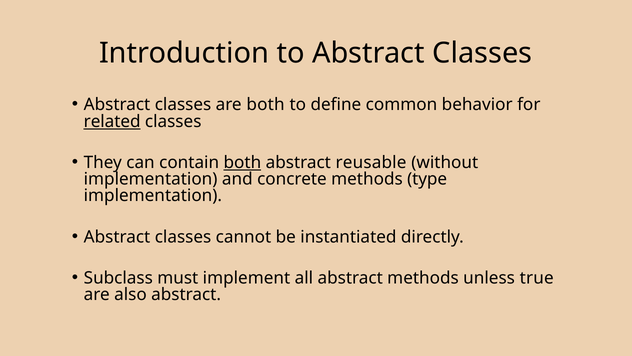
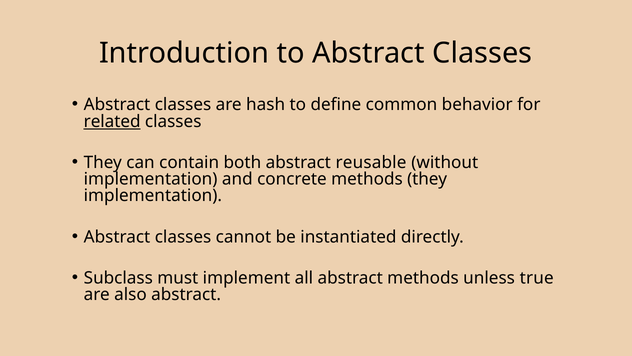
are both: both -> hash (266, 105)
both underline: present -> none (242, 162)
methods type: type -> they (427, 179)
